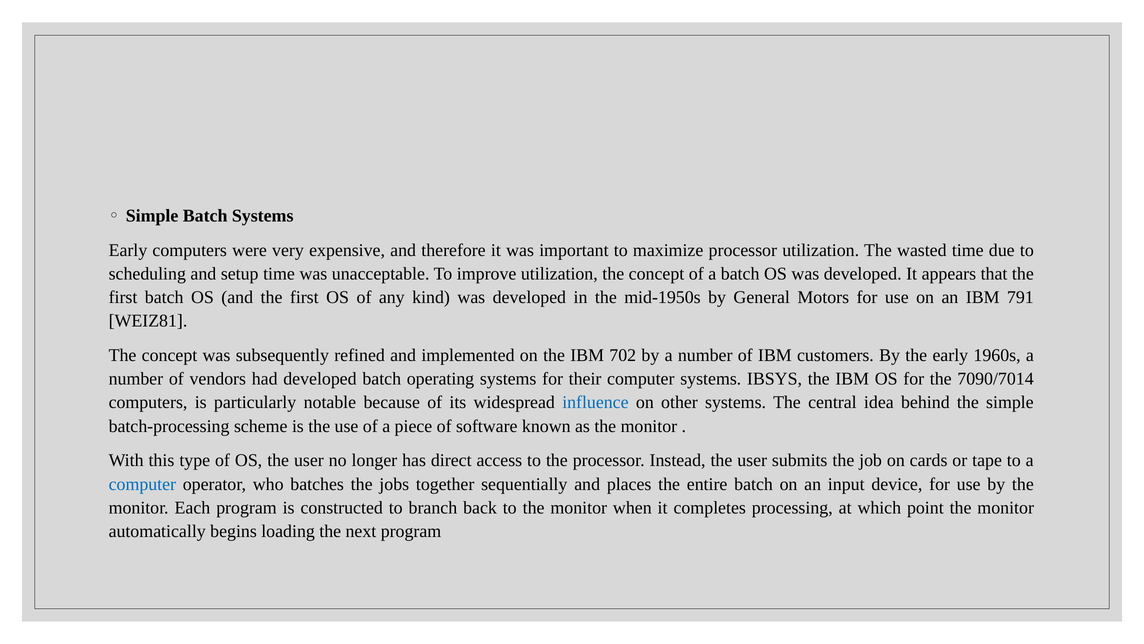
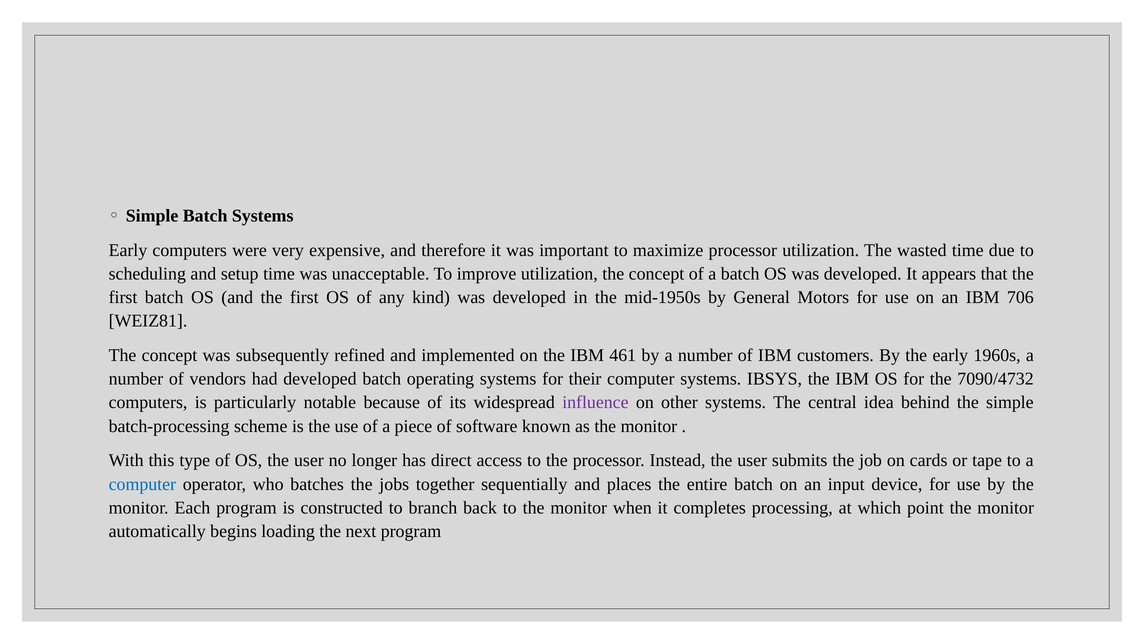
791: 791 -> 706 (1020, 297)
702: 702 -> 461 (623, 355)
7090/7014: 7090/7014 -> 7090/4732 (996, 379)
influence colour: blue -> purple (595, 402)
